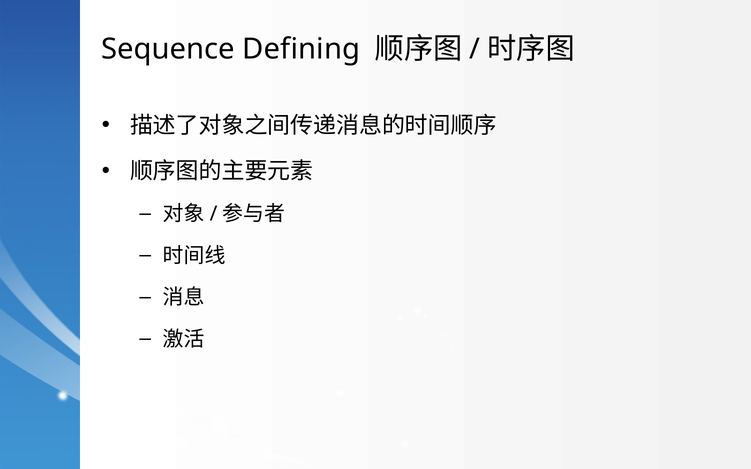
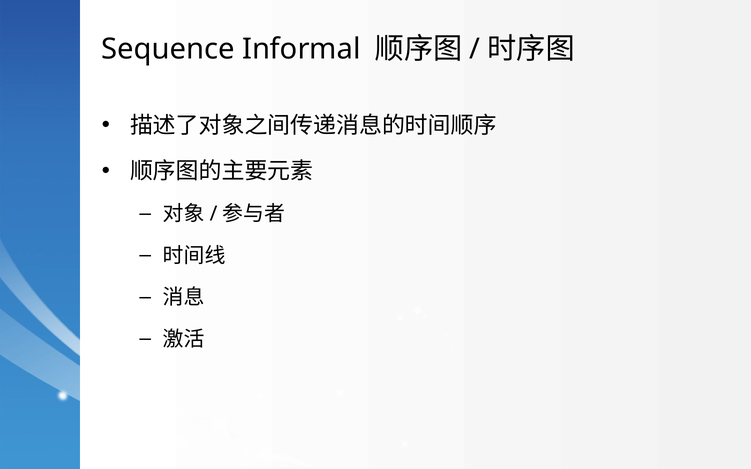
Defining: Defining -> Informal (301, 49)
